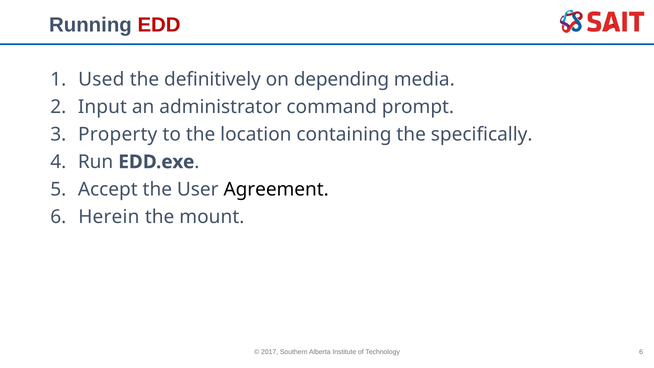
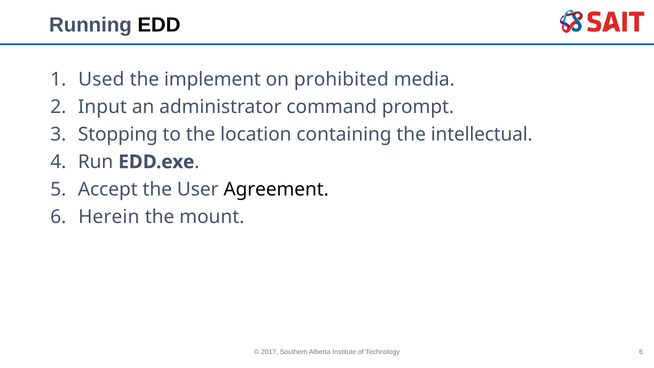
EDD colour: red -> black (159, 25)
definitively: definitively -> implement (212, 80)
depending: depending -> prohibited (341, 80)
Property: Property -> Stopping (118, 134)
specifically: specifically -> intellectual (482, 134)
